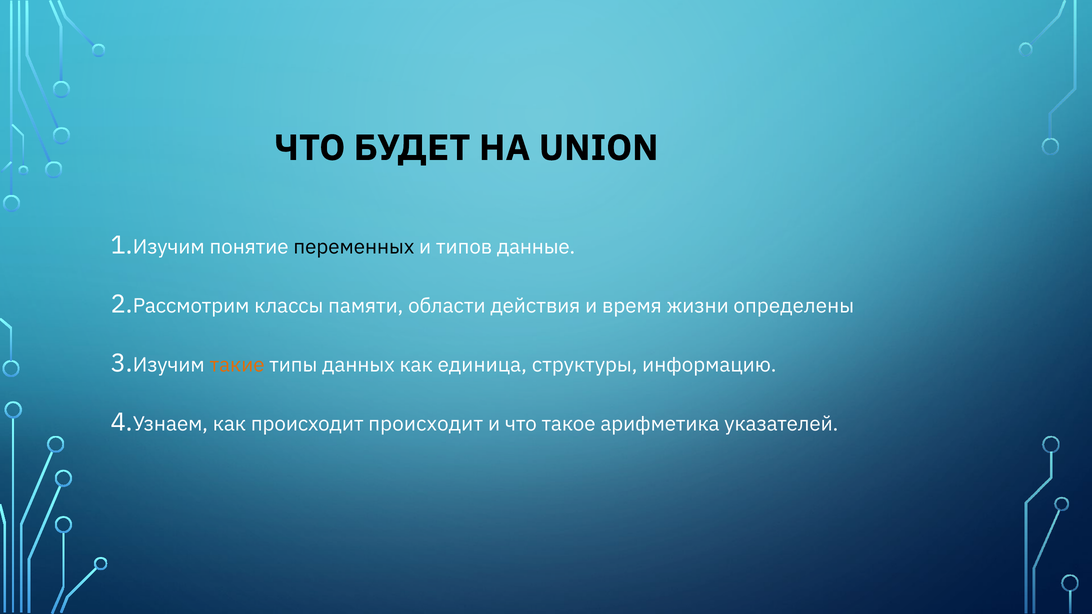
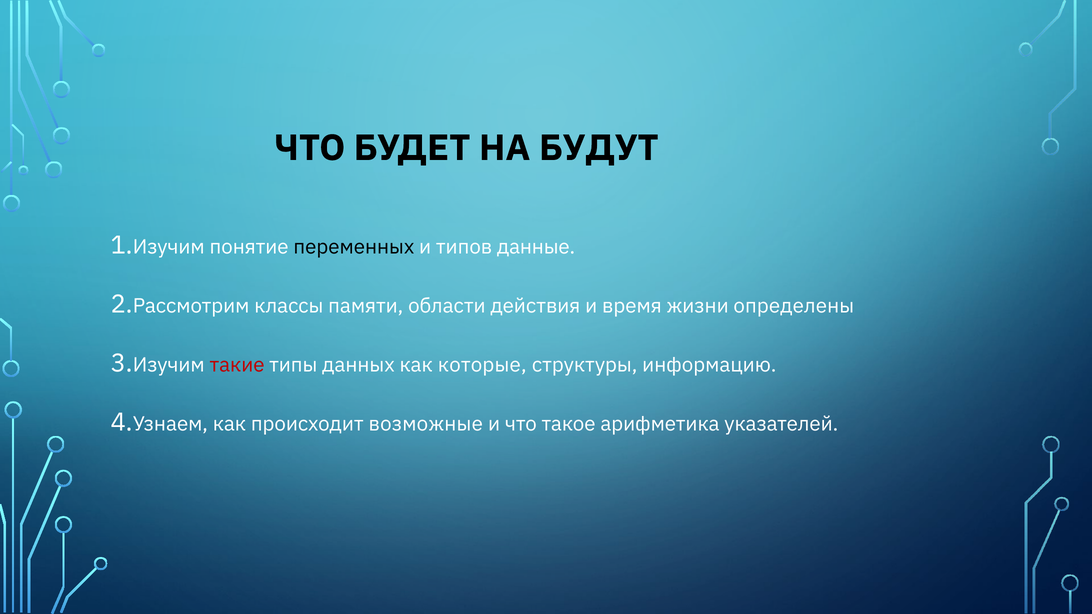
UNION: UNION -> БУДУТ (599, 148)
такие colour: orange -> red (237, 365)
единица: единица -> которые (482, 365)
происходит происходит: происходит -> возможные (426, 424)
